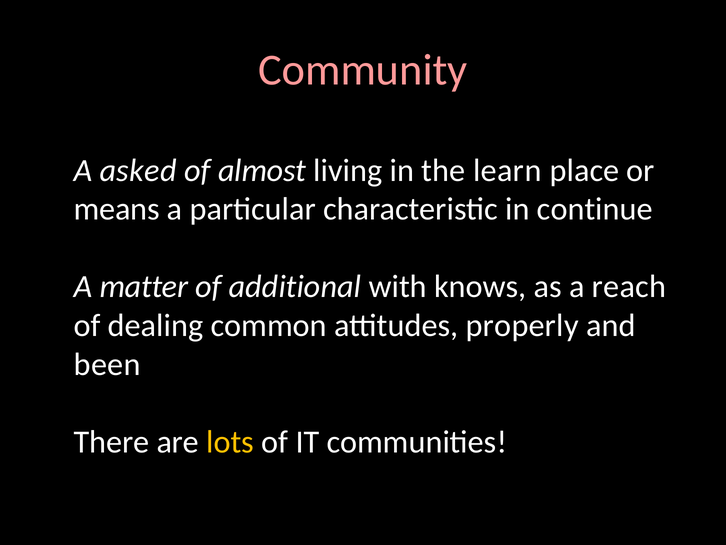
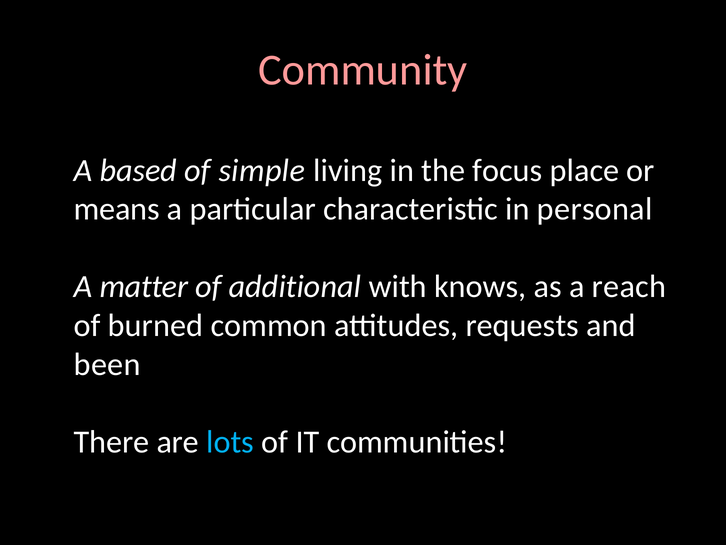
asked: asked -> based (138, 170)
almost: almost -> simple (262, 170)
learn: learn -> focus (507, 170)
continue: continue -> personal (595, 209)
dealing: dealing -> burned (156, 325)
properly: properly -> requests (522, 325)
lots colour: yellow -> light blue (230, 441)
